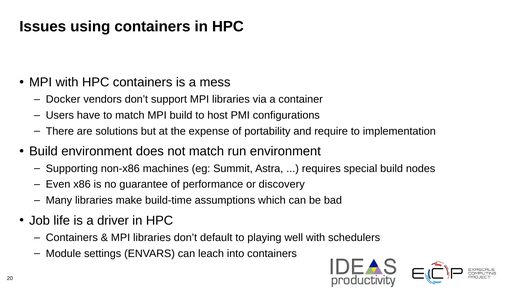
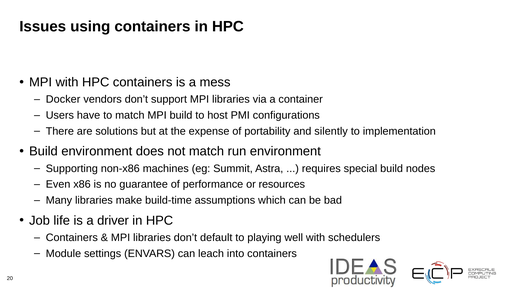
require: require -> silently (331, 131)
discovery: discovery -> resources (282, 185)
